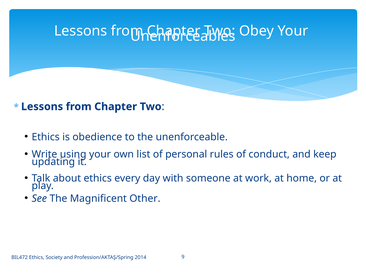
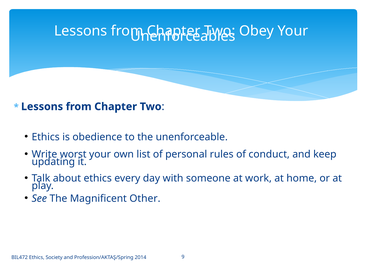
using: using -> worst (73, 155)
